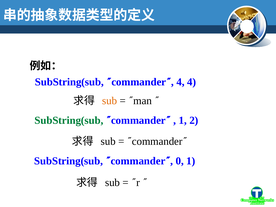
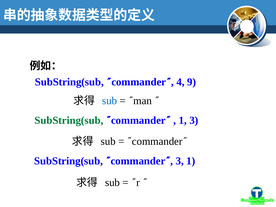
4 4: 4 -> 9 (192, 82)
sub colour: orange -> blue (110, 101)
1 2: 2 -> 3 (194, 120)
0: 0 -> 3 (180, 161)
